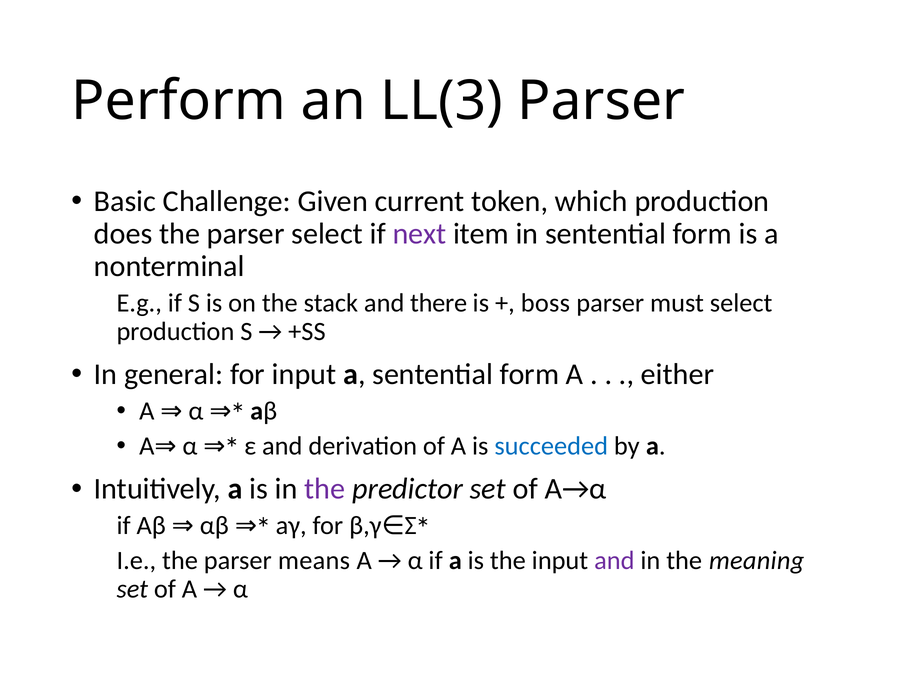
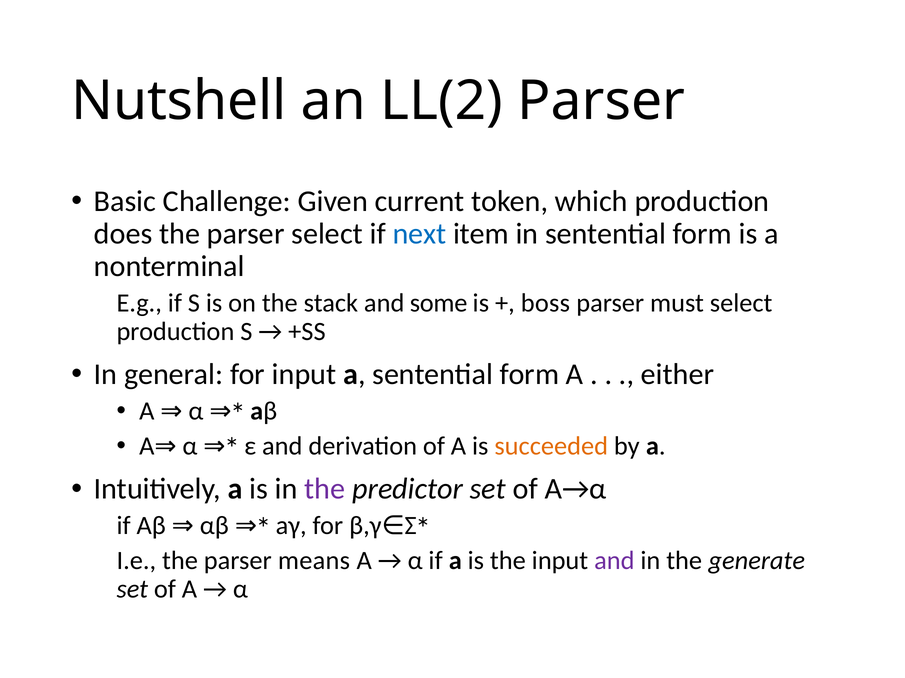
Perform: Perform -> Nutshell (179, 101)
LL(3: LL(3 -> LL(2 (442, 101)
next colour: purple -> blue (419, 234)
there: there -> some (439, 303)
succeeded colour: blue -> orange (551, 446)
meaning: meaning -> generate (757, 561)
